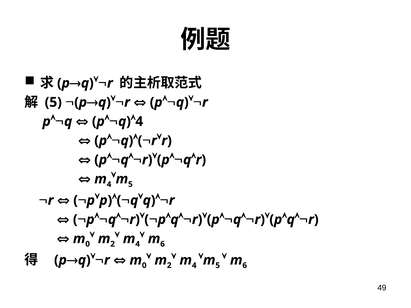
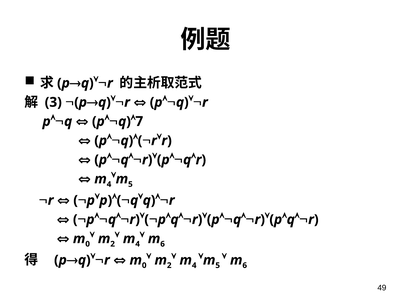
5: 5 -> 3 (53, 102)
4: 4 -> 7 (139, 122)
